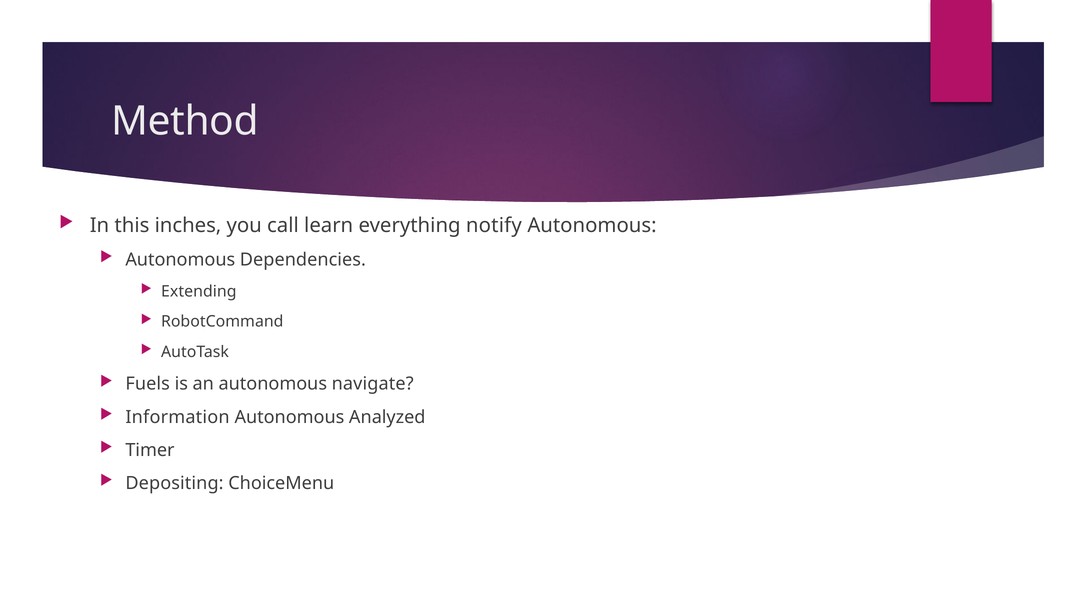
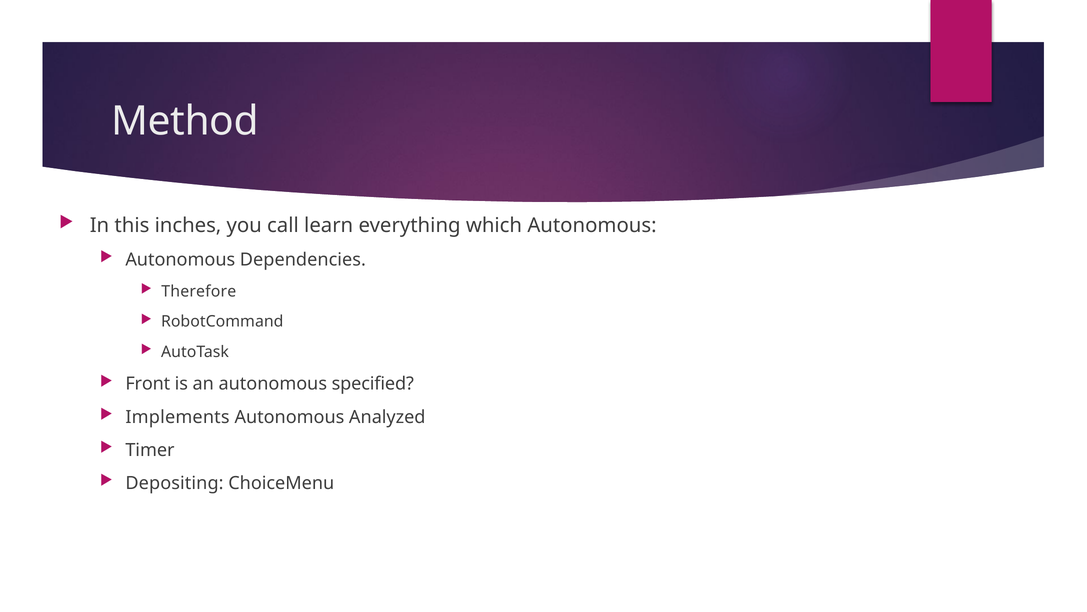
notify: notify -> which (494, 225)
Extending: Extending -> Therefore (199, 291)
Fuels: Fuels -> Front (148, 384)
navigate: navigate -> specified (373, 384)
Information: Information -> Implements (178, 417)
